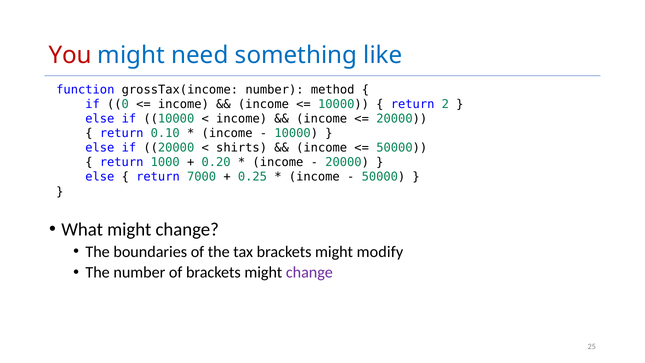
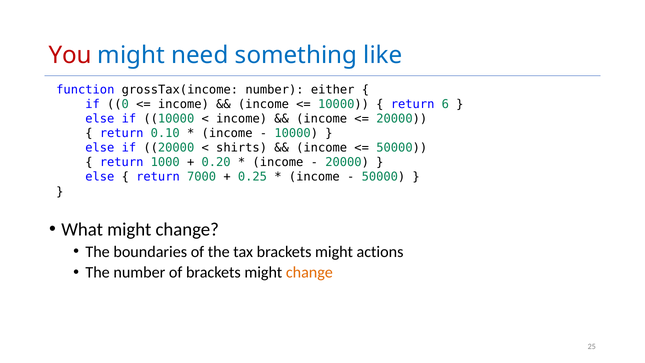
method: method -> either (333, 90)
2: 2 -> 6 (445, 104)
modify: modify -> actions (380, 252)
change colour: purple -> orange (309, 272)
